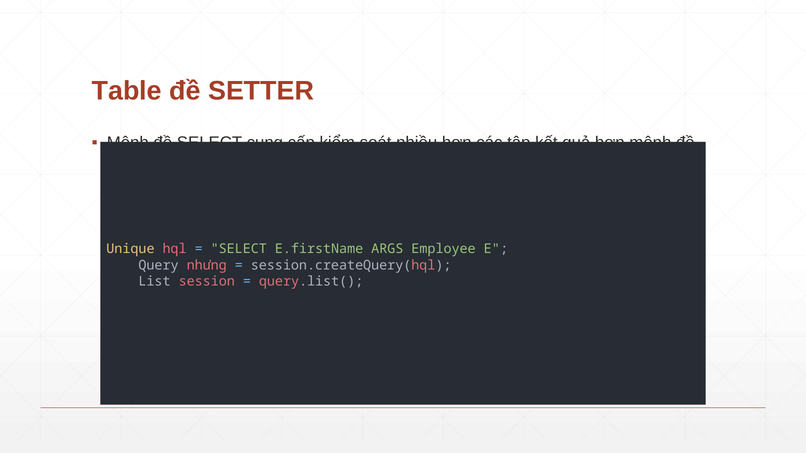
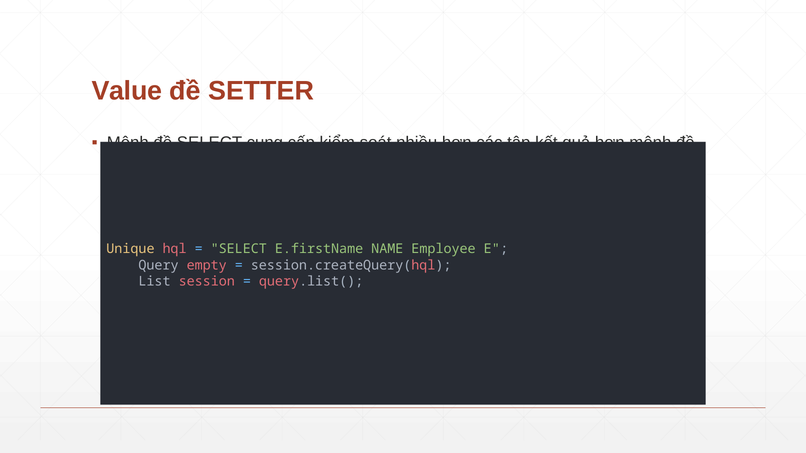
Table: Table -> Value (127, 91)
ARGS: ARGS -> NAME (387, 249)
nhưng: nhưng -> empty (207, 265)
